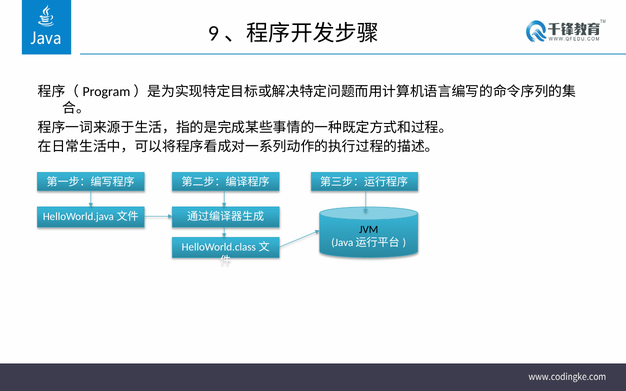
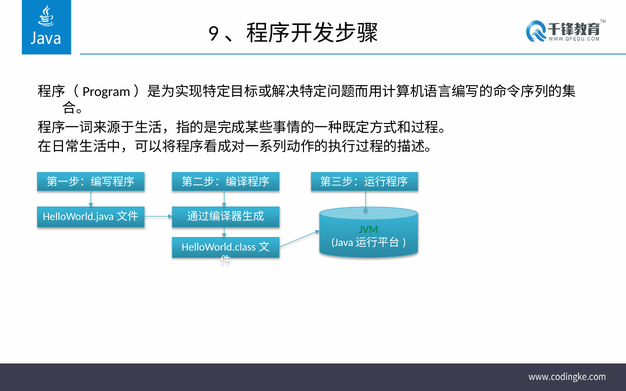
JVM colour: black -> green (369, 230)
